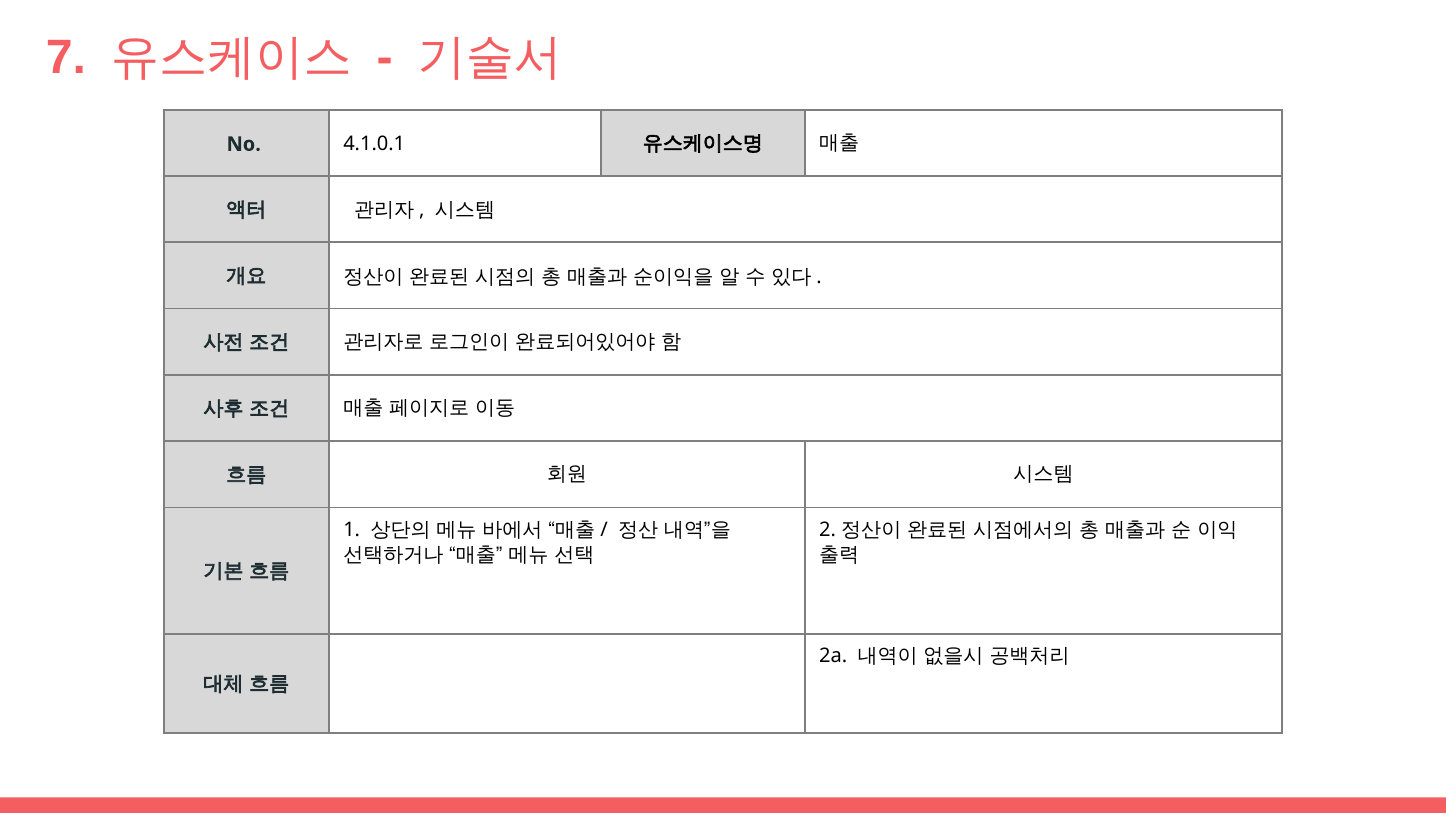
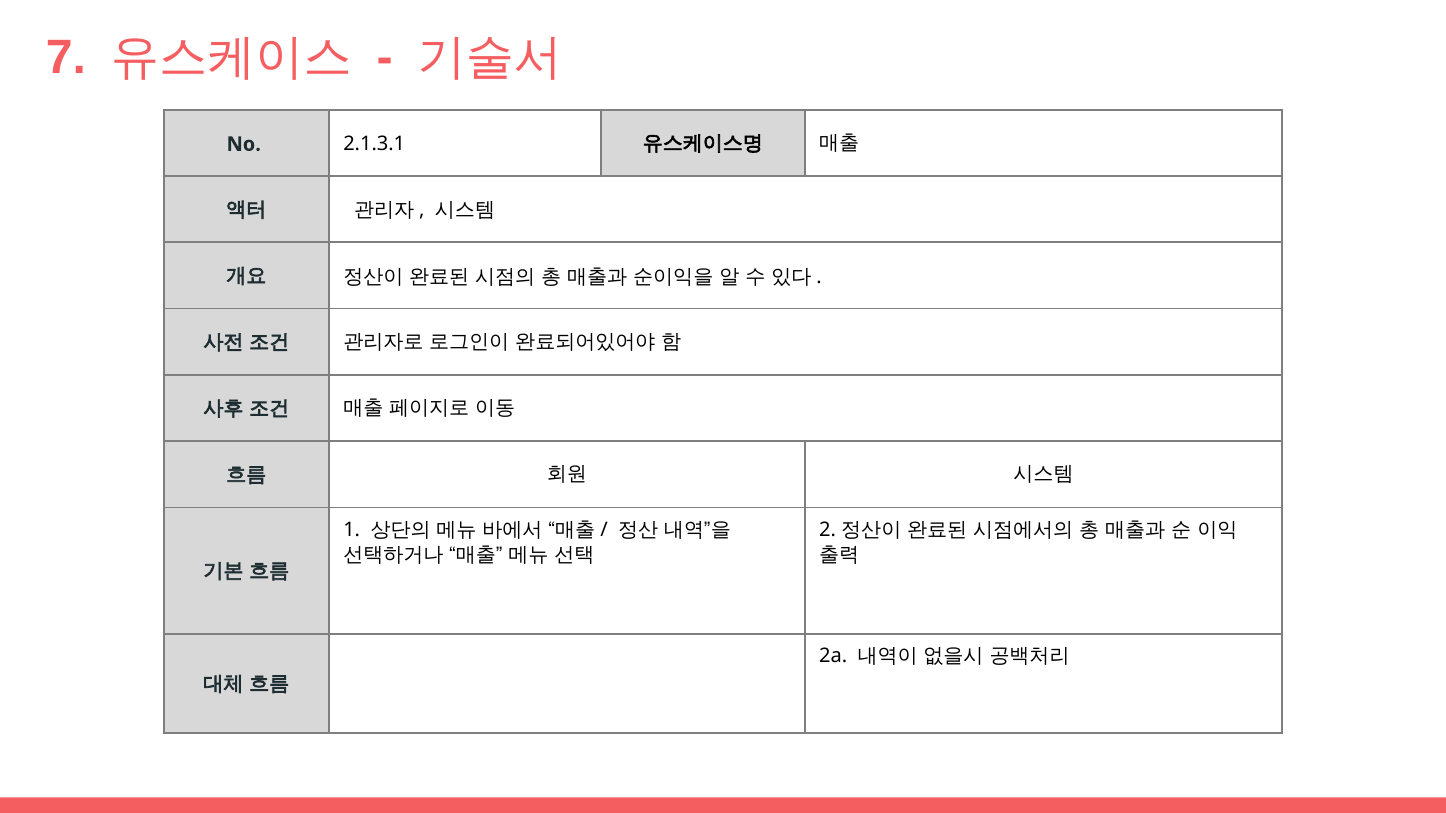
4.1.0.1: 4.1.0.1 -> 2.1.3.1 (374, 144)
